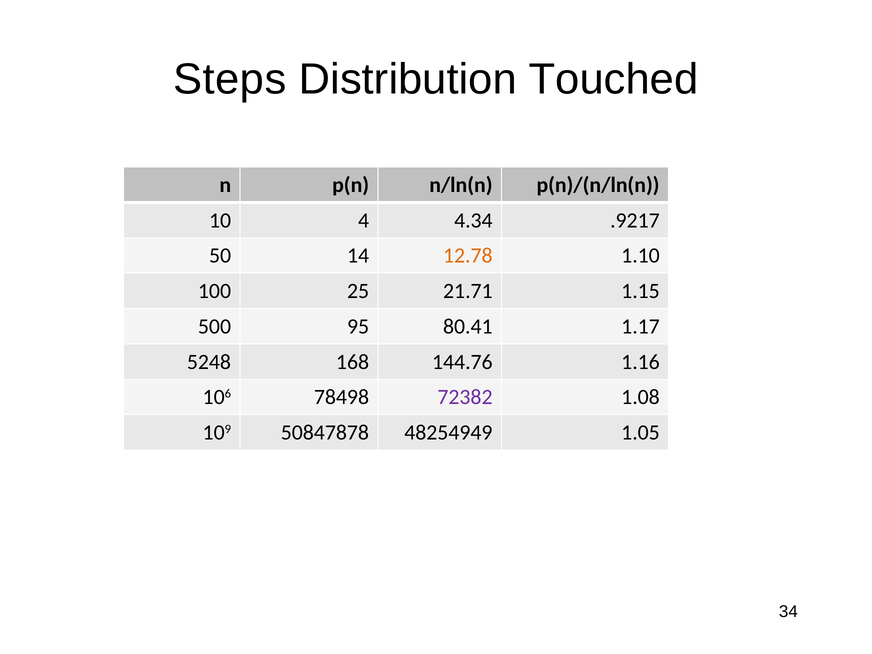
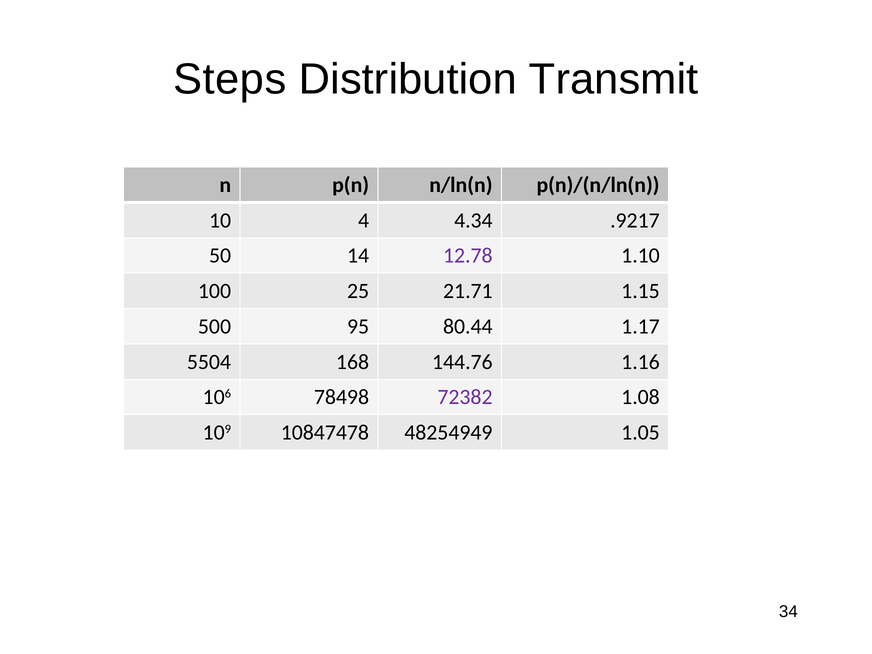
Touched: Touched -> Transmit (614, 79)
12.78 colour: orange -> purple (468, 256)
80.41: 80.41 -> 80.44 (468, 327)
5248: 5248 -> 5504 (209, 362)
50847878: 50847878 -> 10847478 (325, 433)
